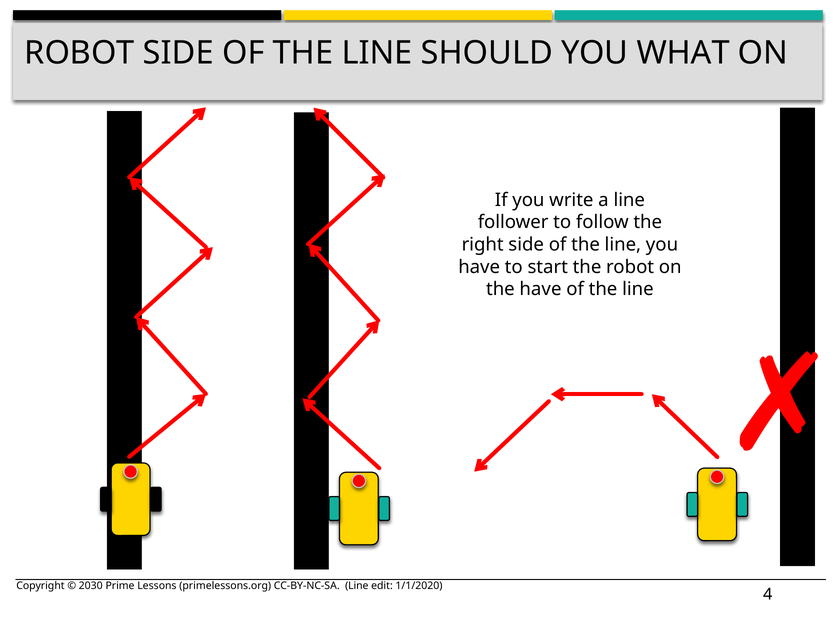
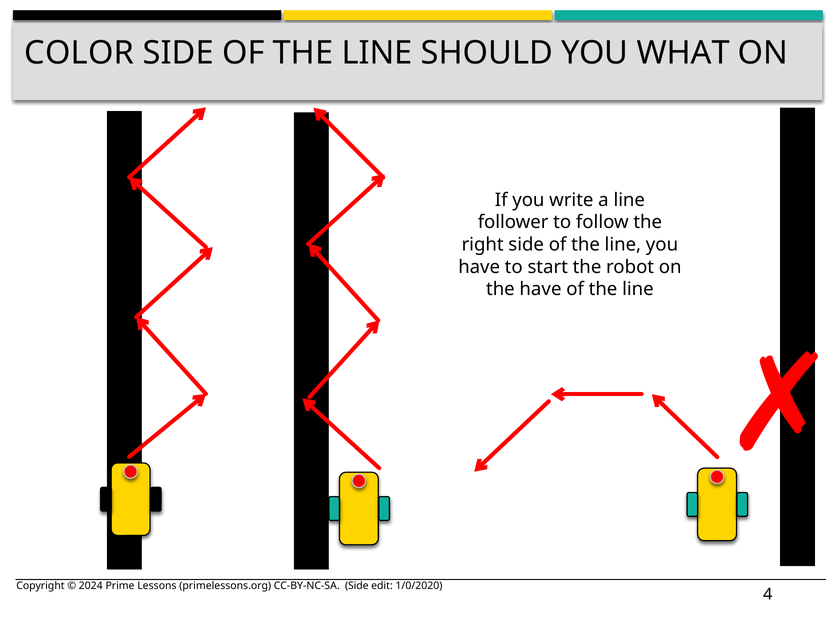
ROBOT: ROBOT -> COLOR (79, 53)
2030: 2030 -> 2024 (91, 585)
CC-BY-NC-SA Line: Line -> Side (357, 585)
1/1/2020: 1/1/2020 -> 1/0/2020 (419, 585)
